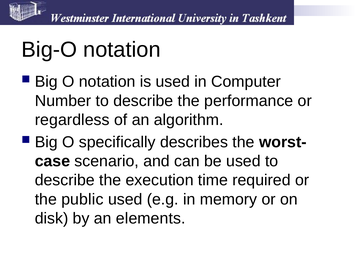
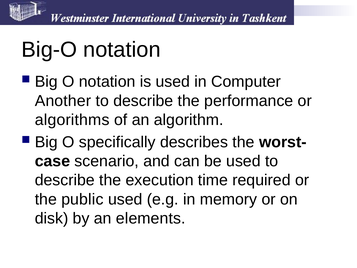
Number: Number -> Another (63, 101)
regardless: regardless -> algorithms (72, 120)
